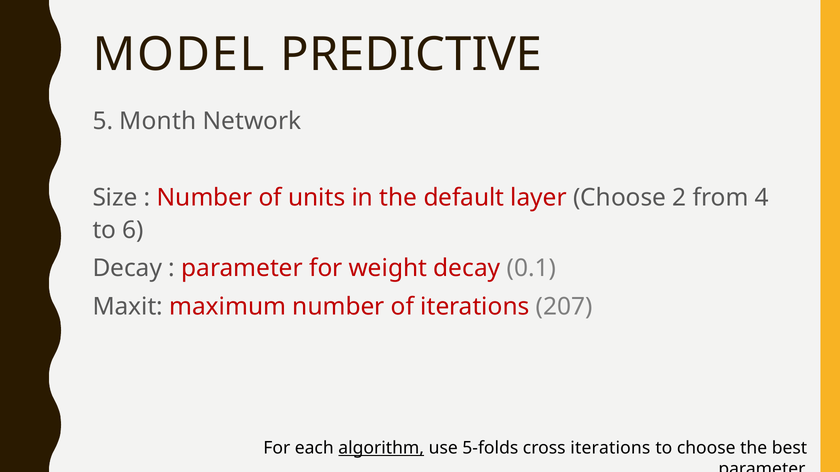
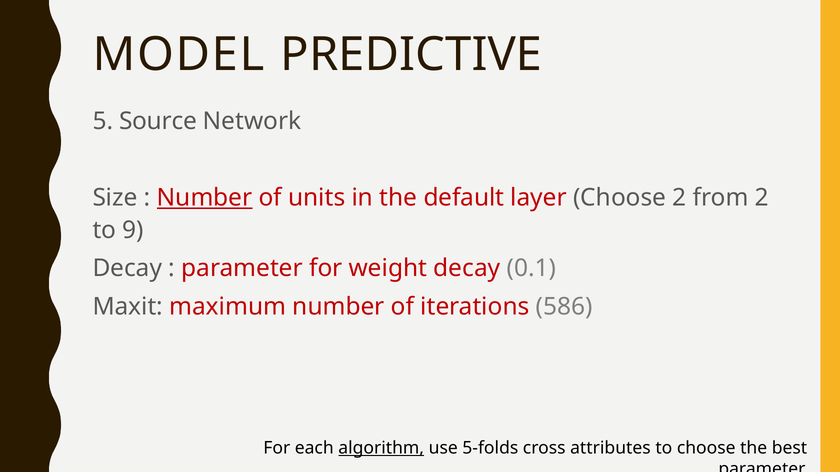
Month: Month -> Source (158, 121)
Number underline: none -> present (205, 198)
from 4: 4 -> 2 (762, 198)
6: 6 -> 9 (133, 230)
207: 207 -> 586 (564, 307)
cross iterations: iterations -> attributes (610, 448)
